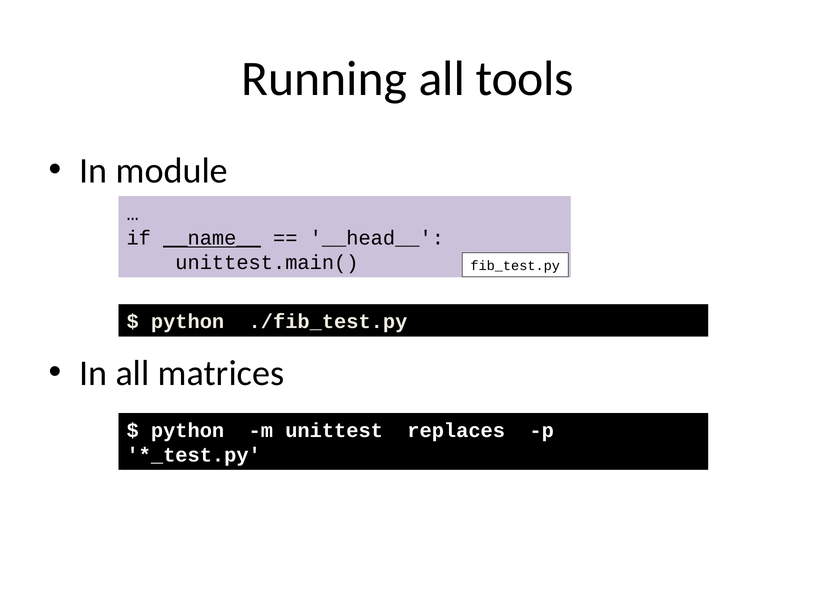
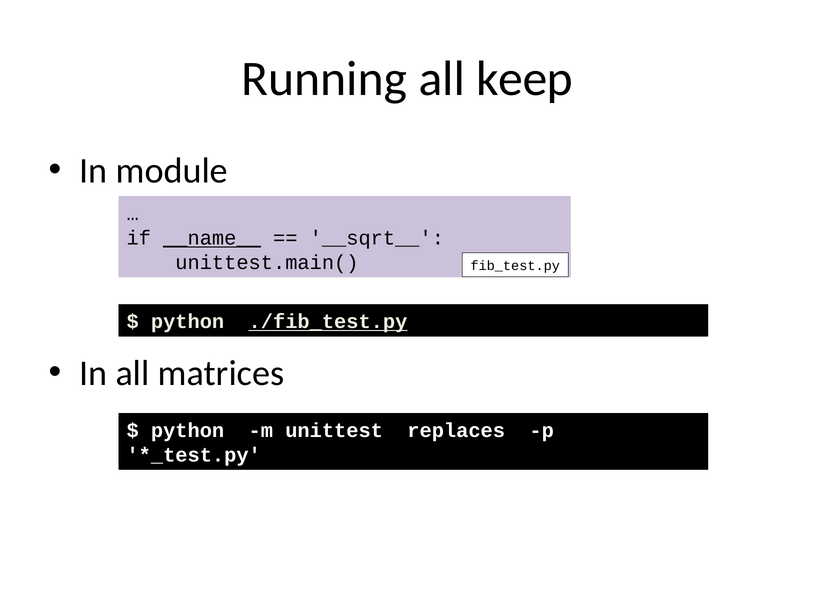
tools: tools -> keep (525, 79)
__head__: __head__ -> __sqrt__ (377, 238)
./fib_test.py underline: none -> present (328, 322)
